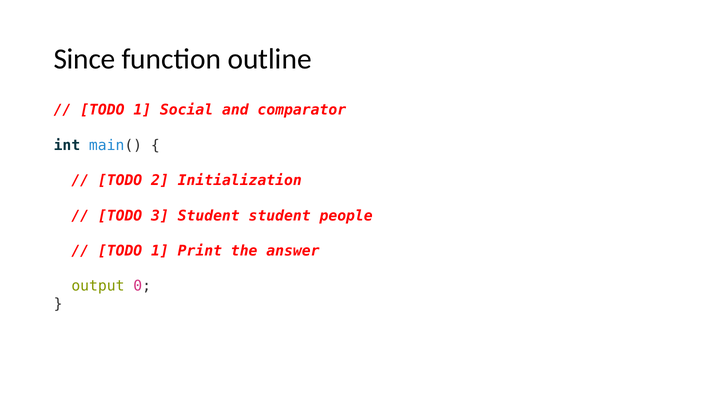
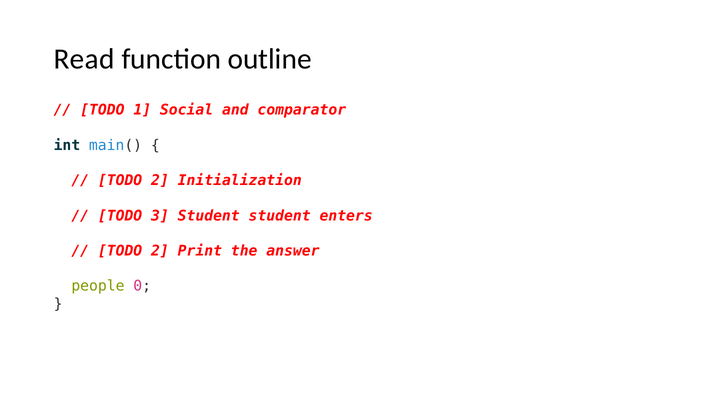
Since: Since -> Read (84, 59)
people: people -> enters (346, 216)
1: 1 -> 2 (160, 251)
output: output -> people (98, 287)
